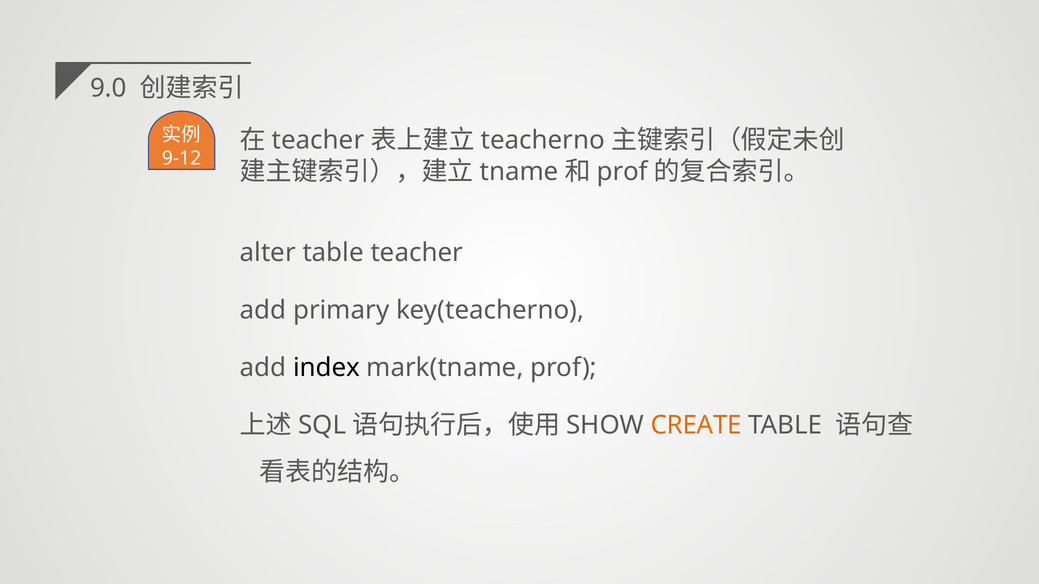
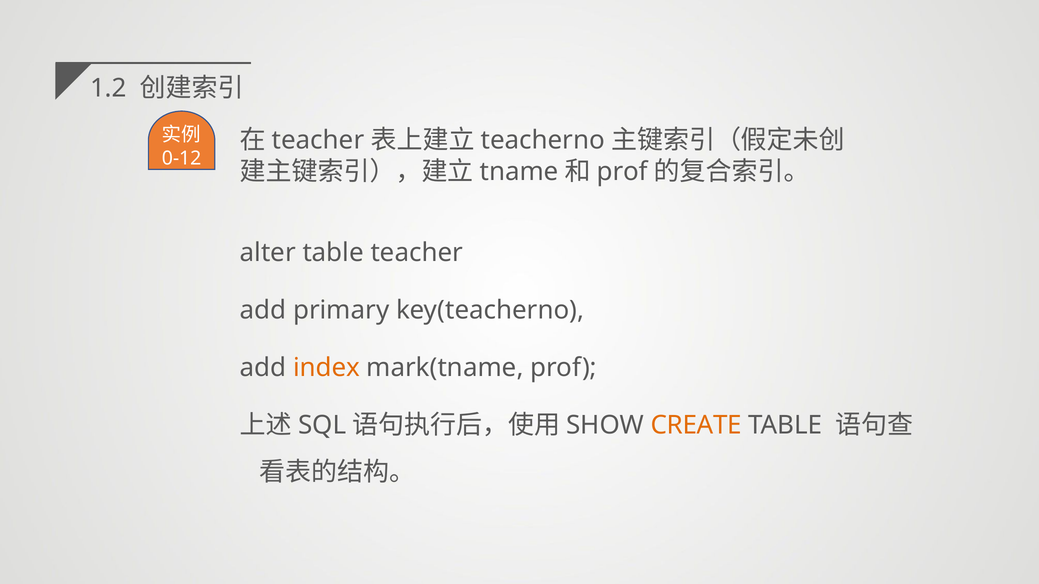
9.0: 9.0 -> 1.2 (108, 88)
9-12: 9-12 -> 0-12 (182, 159)
index colour: black -> orange (326, 368)
